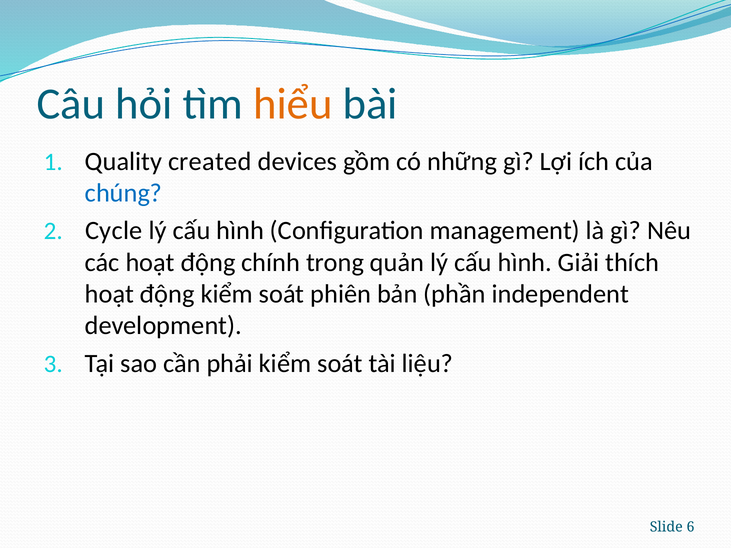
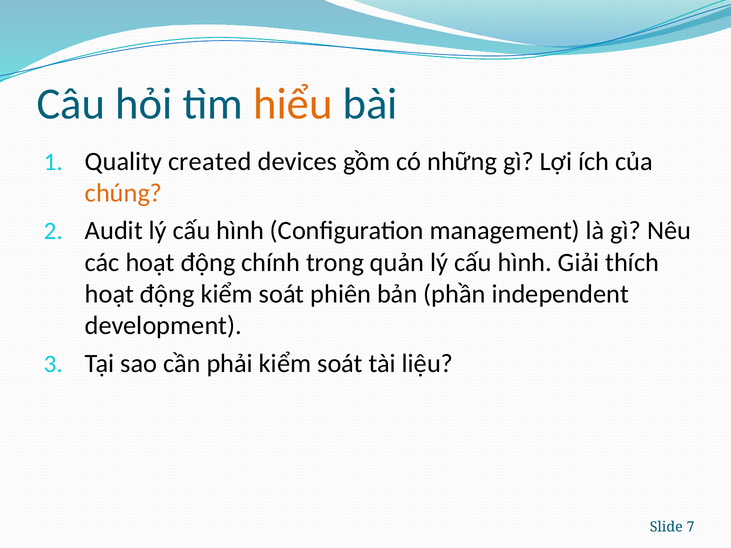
chúng colour: blue -> orange (124, 193)
Cycle: Cycle -> Audit (114, 231)
6: 6 -> 7 (691, 527)
